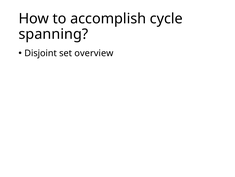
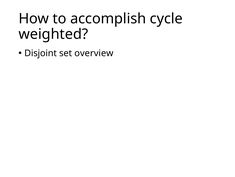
spanning: spanning -> weighted (53, 34)
